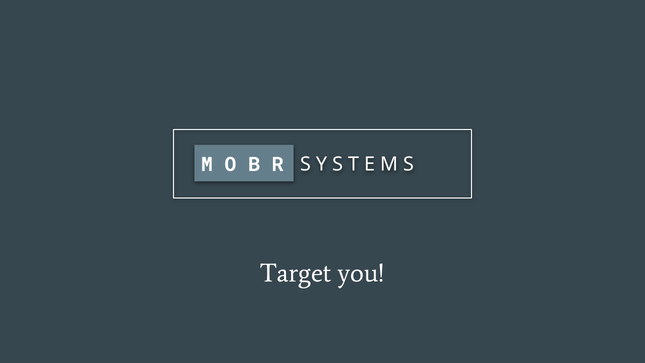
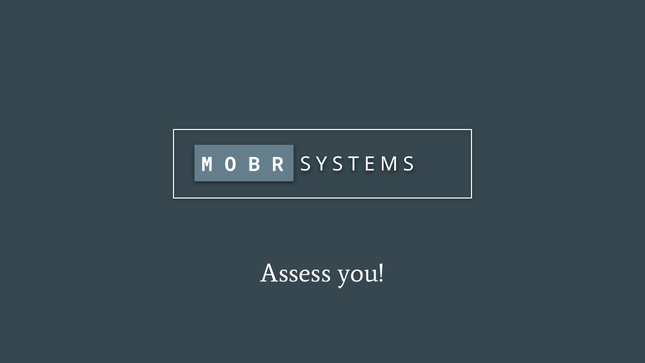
Target: Target -> Assess (296, 273)
